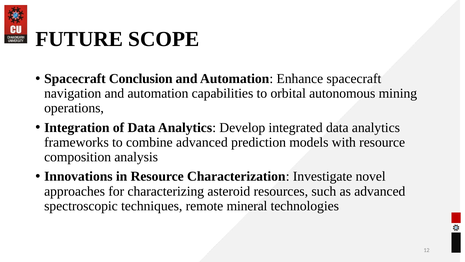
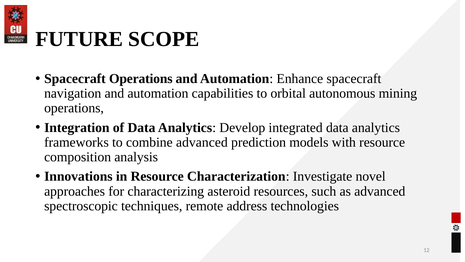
Spacecraft Conclusion: Conclusion -> Operations (141, 79)
mineral: mineral -> address (247, 206)
